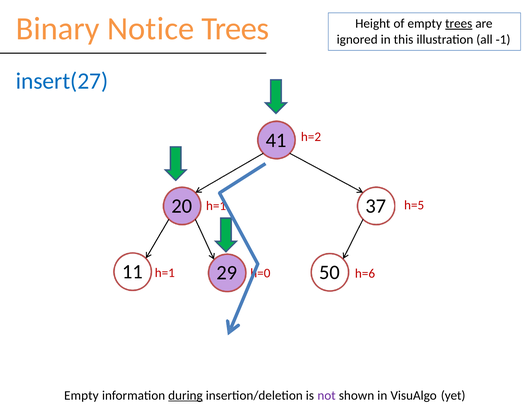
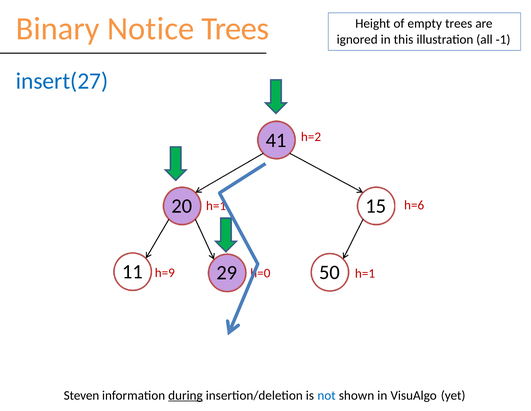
trees underline: present -> none (459, 23)
37: 37 -> 15 (376, 206)
h=5: h=5 -> h=6 (414, 205)
h=1: h=1 -> h=9 (165, 272)
h=6: h=6 -> h=1 (365, 273)
Empty: Empty -> Steven (81, 395)
not colour: purple -> blue (327, 395)
